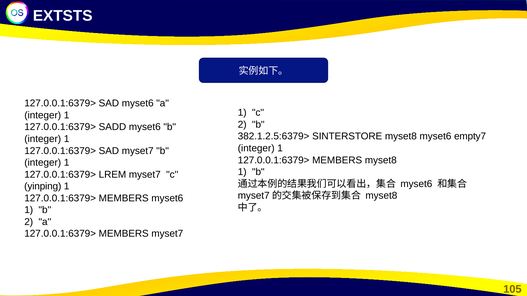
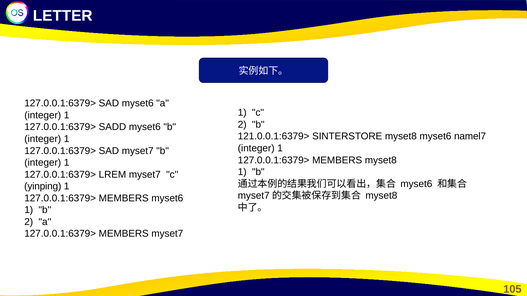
EXTSTS: EXTSTS -> LETTER (63, 16)
382.1.2.5:6379>: 382.1.2.5:6379> -> 121.0.0.1:6379> (274, 137)
empty7: empty7 -> namel7 (470, 137)
